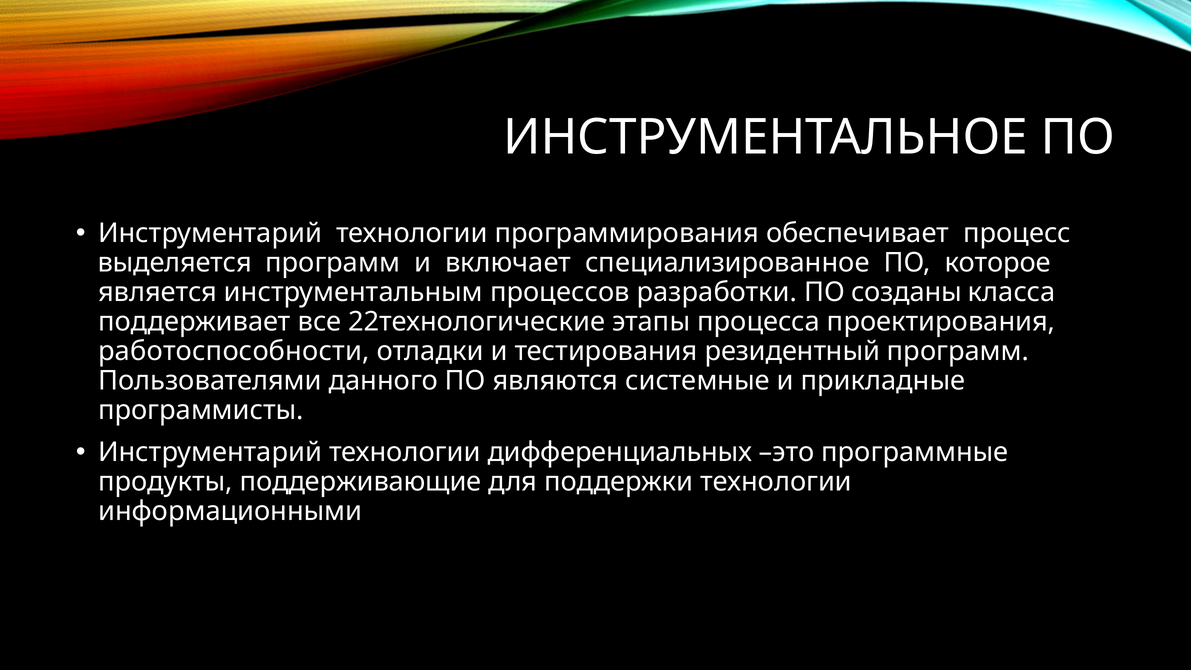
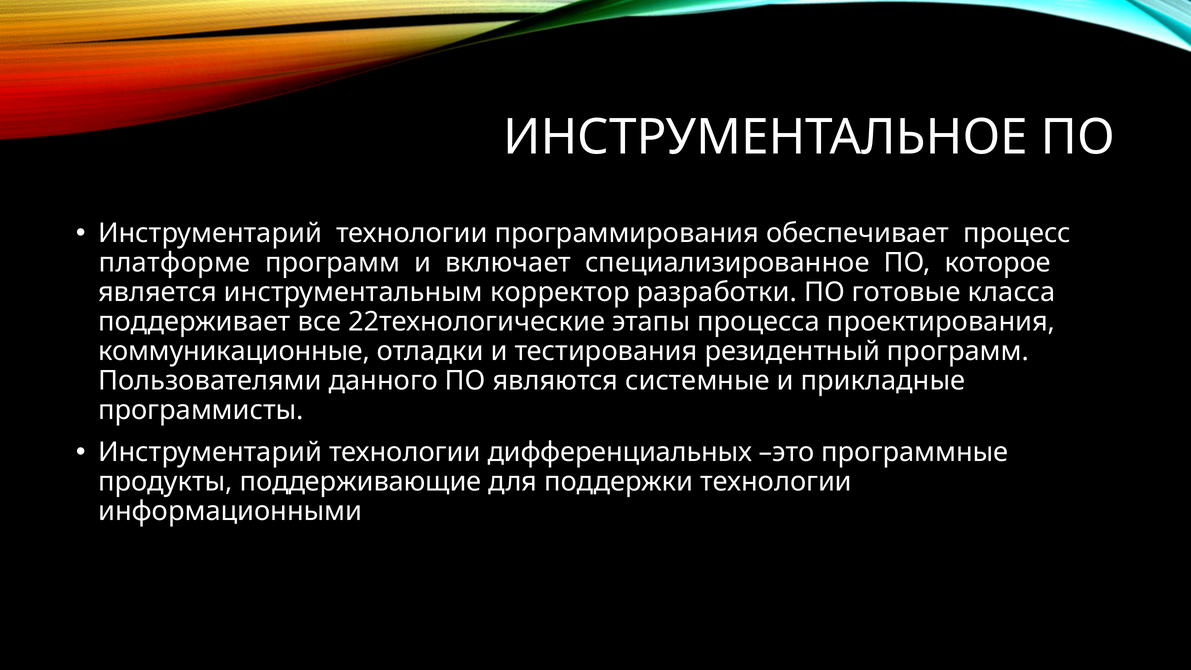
выделяется: выделяется -> платформе (175, 263)
процессов: процессов -> корректор (560, 292)
созданы: созданы -> готовые (906, 292)
работоспособности: работоспособности -> коммуникационные (234, 351)
